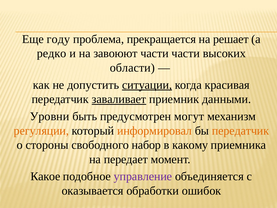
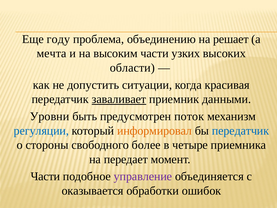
прекращается: прекращается -> объединению (161, 39)
редко: редко -> мечта (52, 53)
завоюют: завоюют -> высоким (116, 53)
части части: части -> узких (186, 53)
ситуации underline: present -> none (147, 85)
могут: могут -> поток (189, 116)
регуляции colour: orange -> blue (41, 131)
передатчик colour: orange -> blue (240, 131)
набор: набор -> более (146, 145)
какому: какому -> четыре (190, 145)
Какое: Какое -> Части (45, 176)
